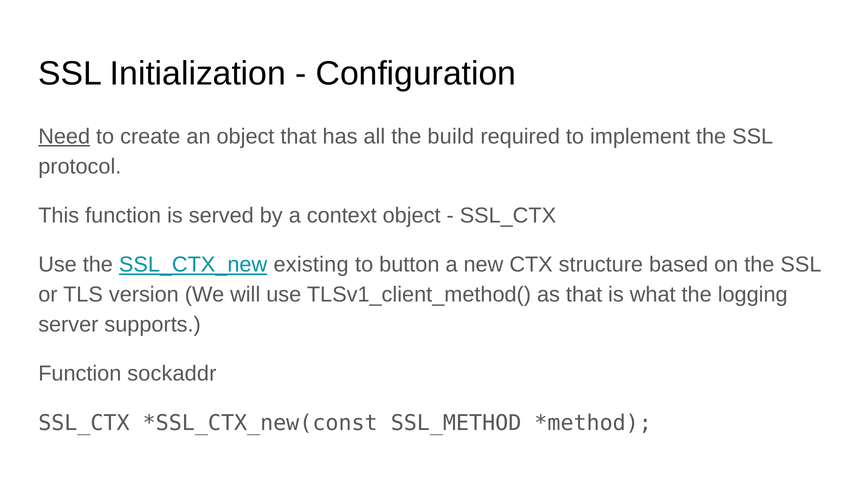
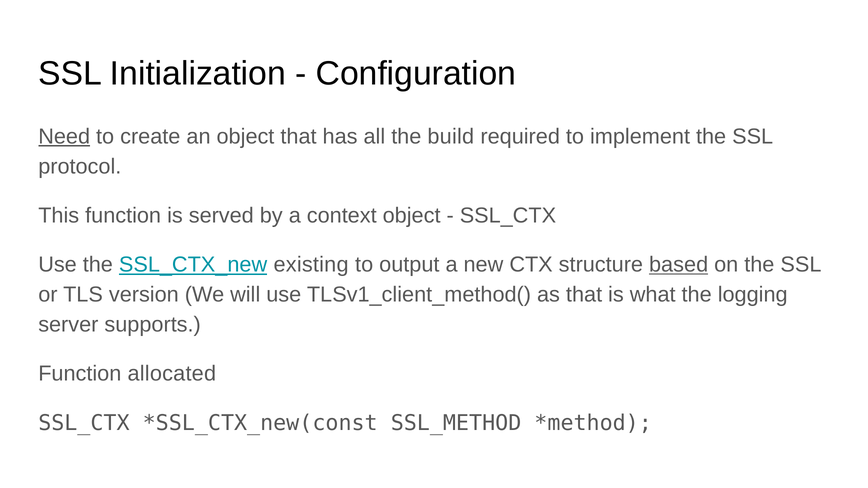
button: button -> output (409, 265)
based underline: none -> present (679, 265)
sockaddr: sockaddr -> allocated (172, 374)
